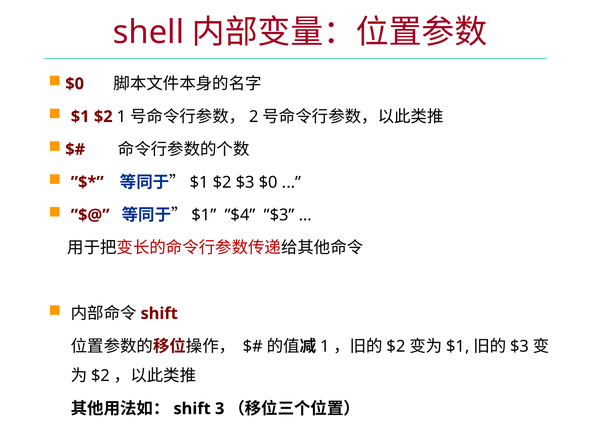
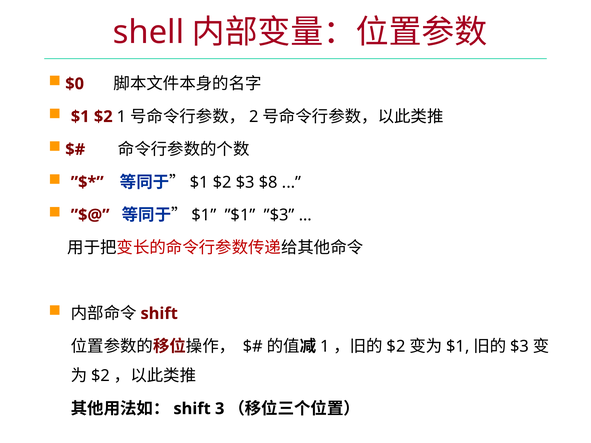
$3 $0: $0 -> $8 (268, 182)
”$4: ”$4 -> ”$1 (240, 215)
